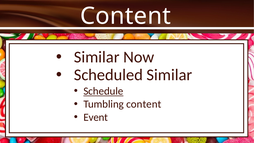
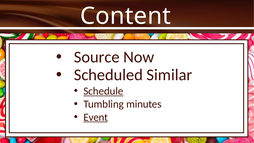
Similar: Similar -> Source (97, 57)
Tumbling content: content -> minutes (144, 104)
Event underline: none -> present (96, 117)
